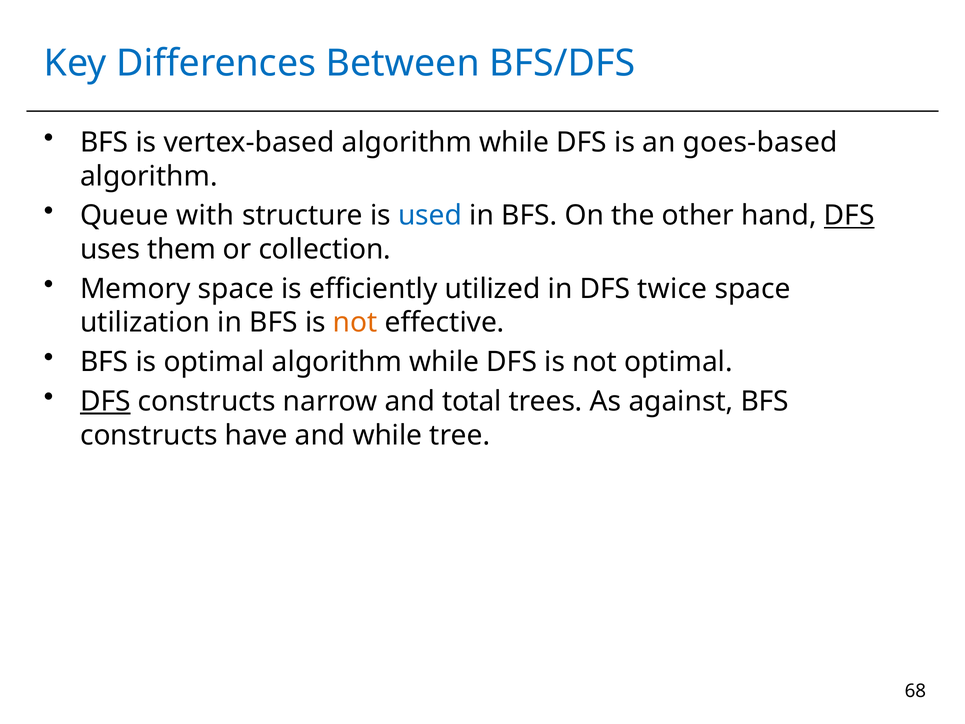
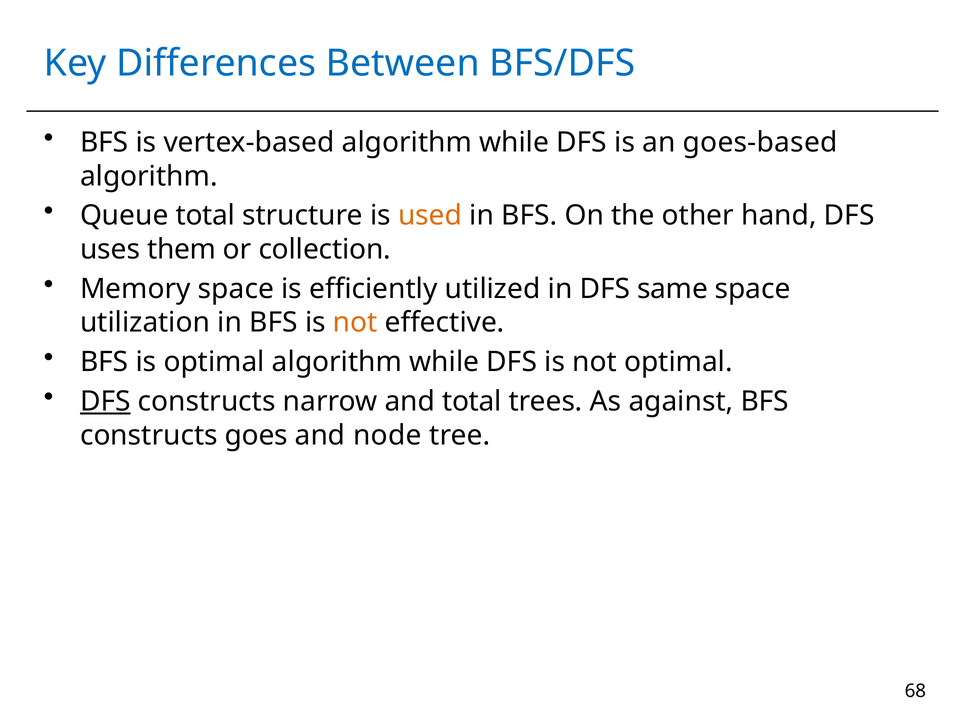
Queue with: with -> total (205, 216)
used colour: blue -> orange (430, 216)
DFS underline: present -> none (849, 216)
twice: twice -> same (673, 289)
have: have -> goes (256, 435)
and while: while -> node (387, 435)
